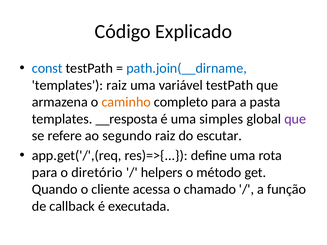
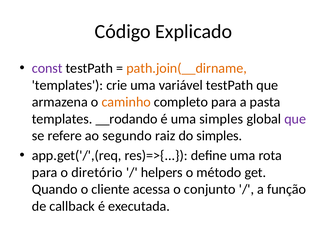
const colour: blue -> purple (47, 68)
path.join(__dirname colour: blue -> orange (187, 68)
templates raiz: raiz -> crie (117, 85)
__resposta: __resposta -> __rodando (127, 119)
do escutar: escutar -> simples (219, 136)
chamado: chamado -> conjunto (210, 190)
